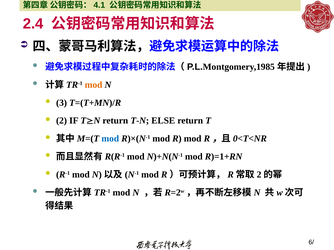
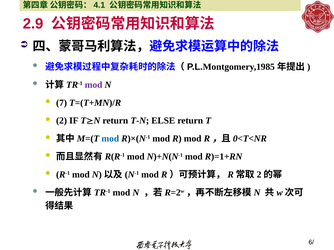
2.4: 2.4 -> 2.9 (33, 24)
mod colour: orange -> purple (94, 85)
3: 3 -> 7 (62, 103)
